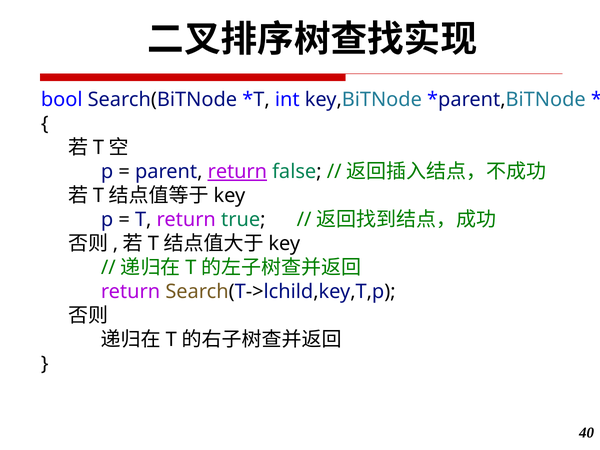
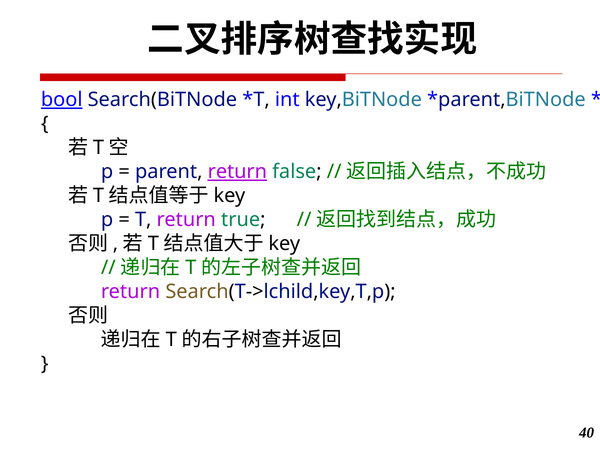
bool underline: none -> present (62, 100)
